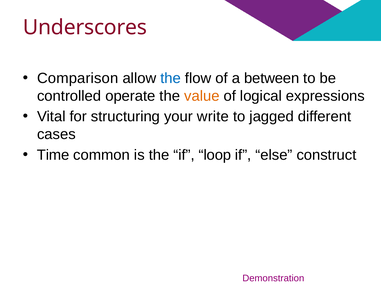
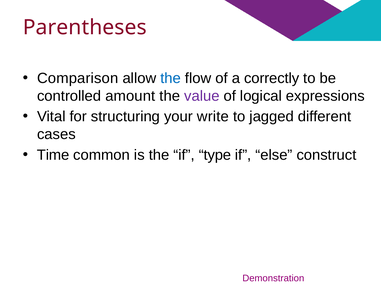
Underscores: Underscores -> Parentheses (85, 28)
between: between -> correctly (272, 78)
operate: operate -> amount (130, 96)
value colour: orange -> purple (202, 96)
loop: loop -> type (215, 155)
